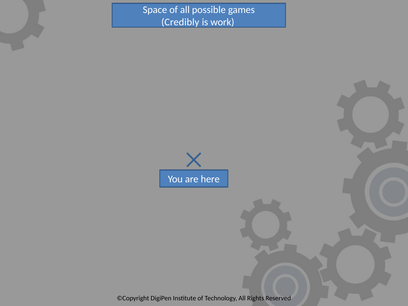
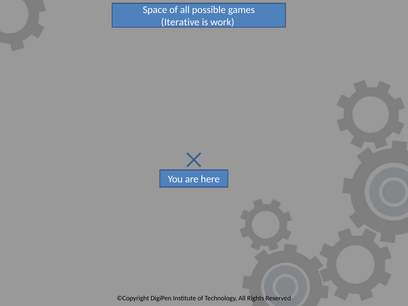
Credibly: Credibly -> Iterative (180, 22)
